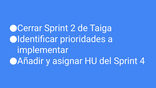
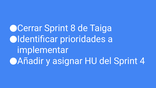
2: 2 -> 8 (73, 28)
